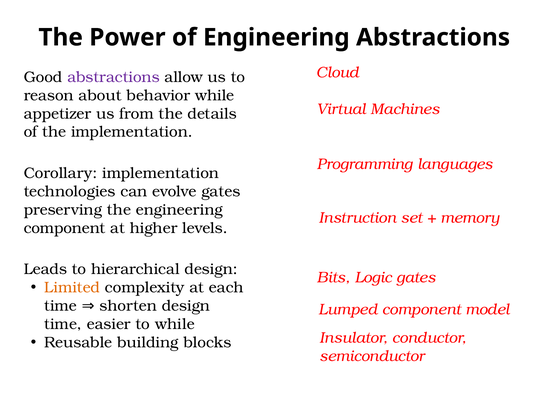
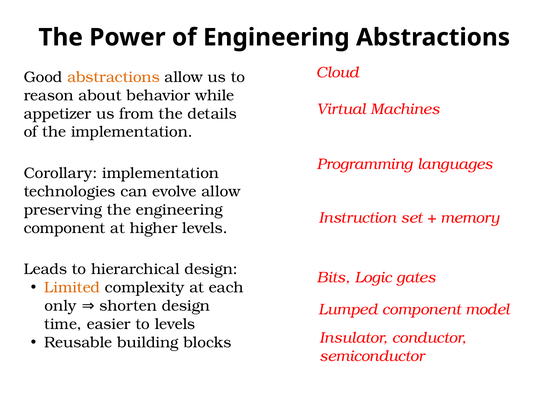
abstractions colour: purple -> orange (113, 77)
evolve gates: gates -> allow (221, 191)
time: time -> only (61, 306)
to while: while -> levels (175, 324)
